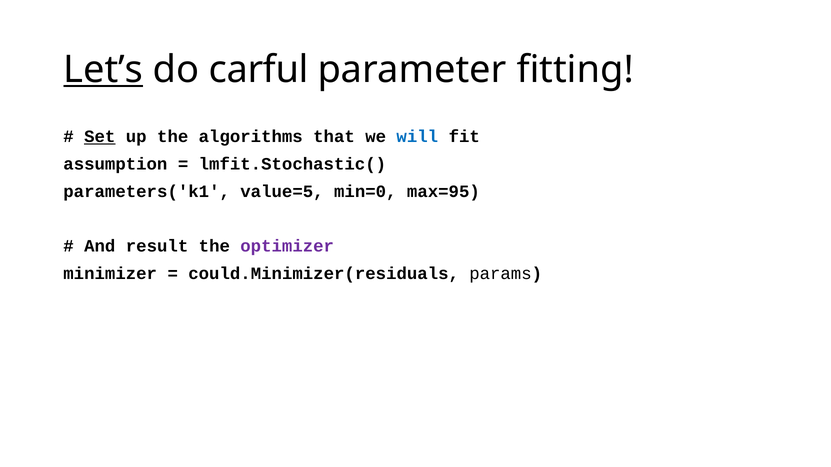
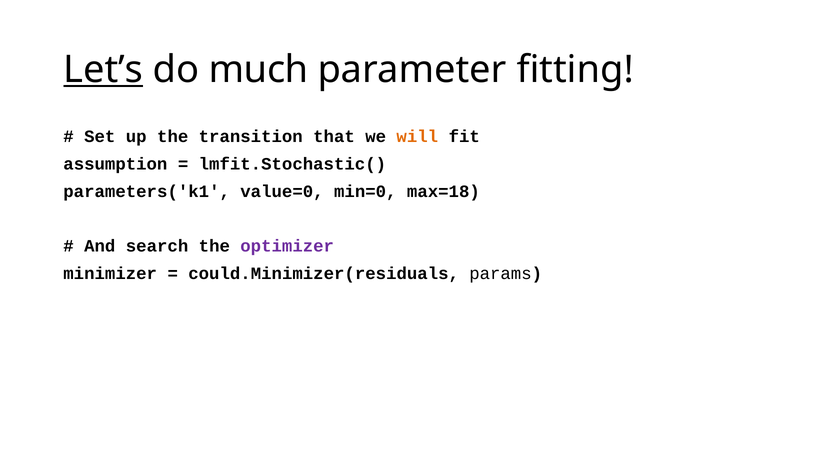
carful: carful -> much (259, 70)
Set underline: present -> none (100, 137)
algorithms: algorithms -> transition (251, 137)
will colour: blue -> orange (417, 137)
value=5: value=5 -> value=0 (282, 192)
max=95: max=95 -> max=18 (443, 192)
result: result -> search (157, 246)
